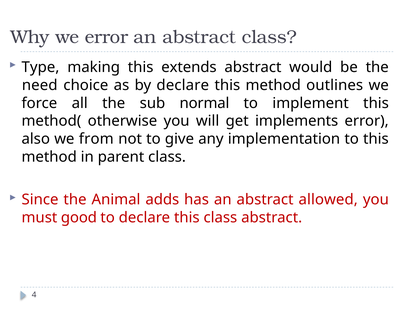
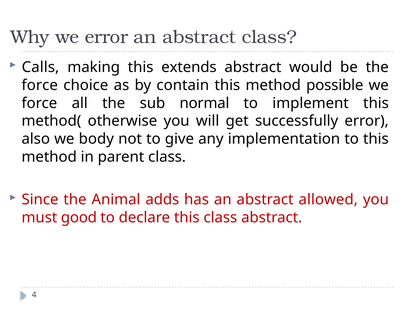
Type: Type -> Calls (40, 67)
need: need -> force (40, 85)
by declare: declare -> contain (183, 85)
outlines: outlines -> possible (335, 85)
implements: implements -> successfully (297, 121)
from: from -> body (96, 139)
